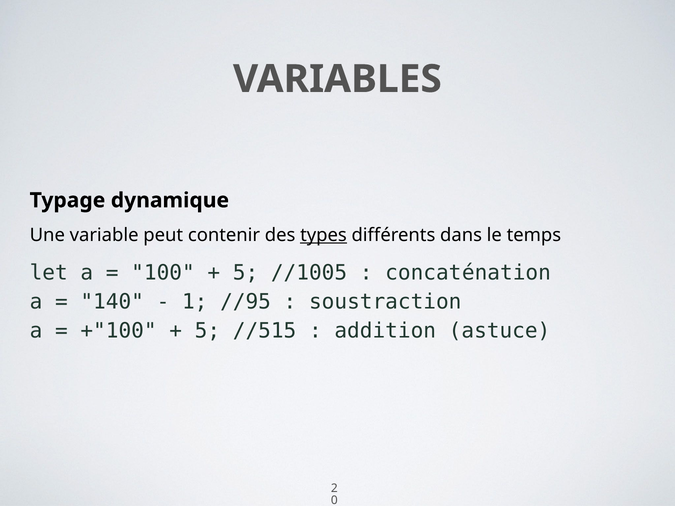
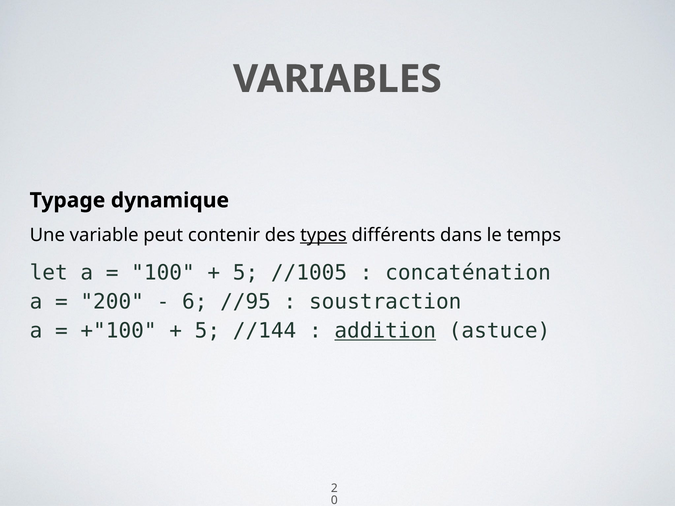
140: 140 -> 200 (112, 302)
1: 1 -> 6 (195, 302)
//515: //515 -> //144 (265, 331)
addition underline: none -> present (385, 331)
